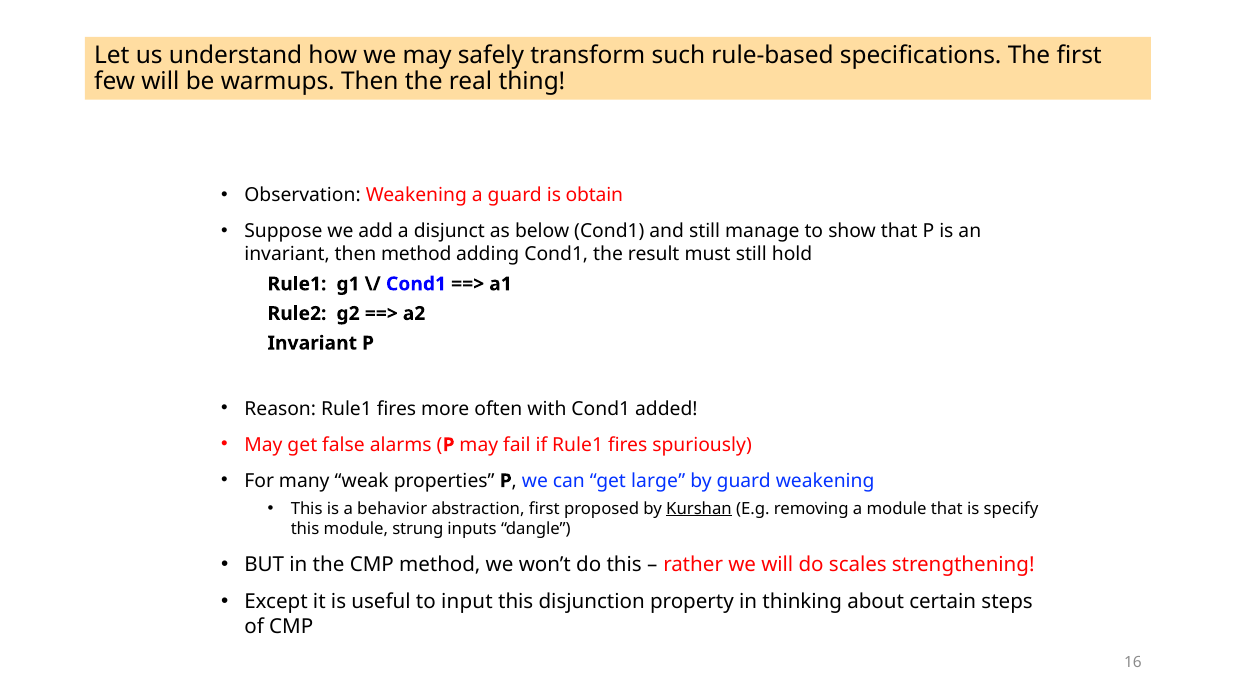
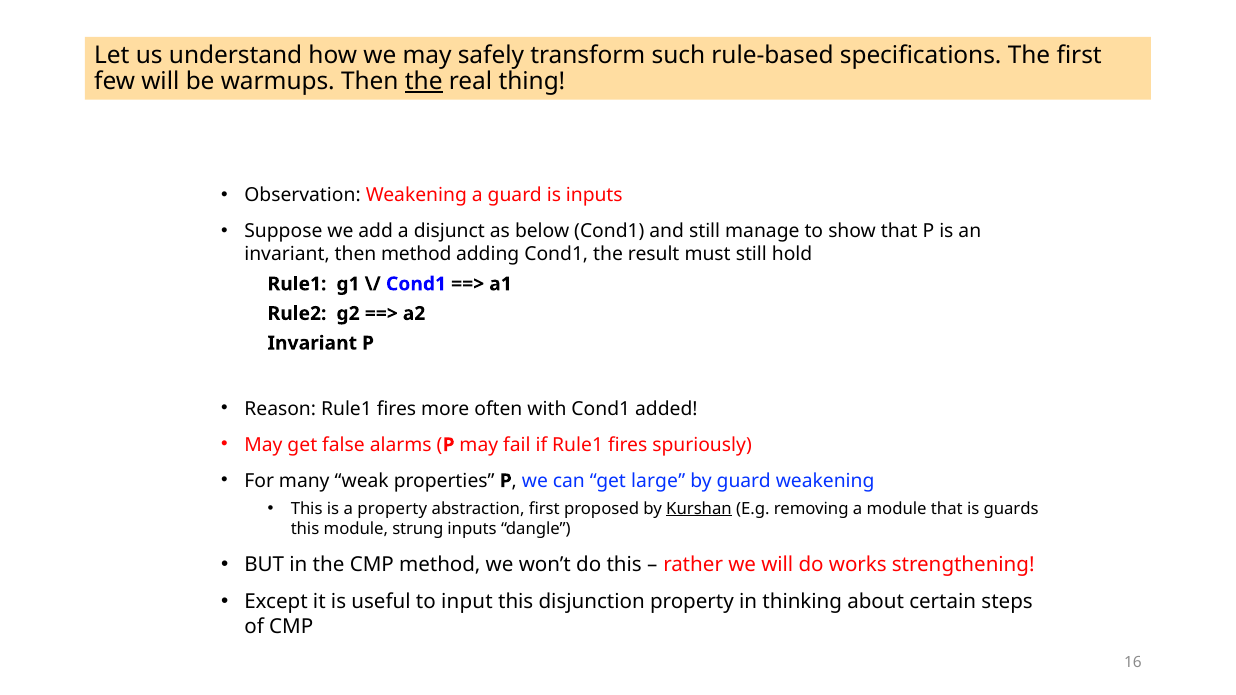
the underline: none -> present (424, 81)
is obtain: obtain -> inputs (594, 195)
a behavior: behavior -> property (392, 509)
specify: specify -> guards (1011, 509)
scales: scales -> works (858, 565)
